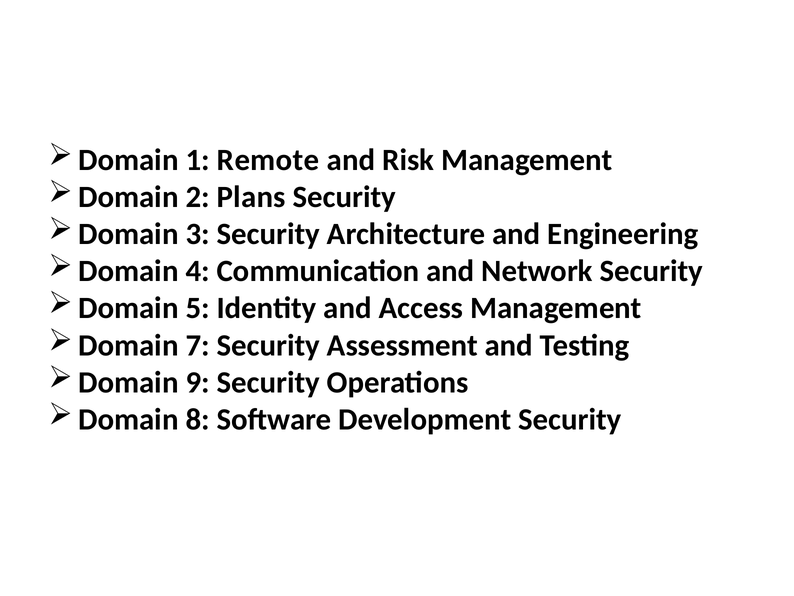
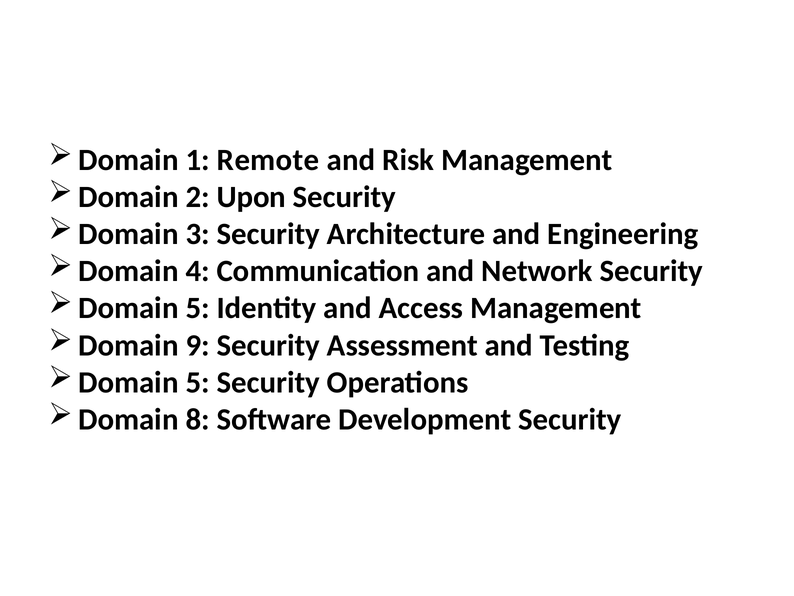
Plans: Plans -> Upon (251, 197)
7: 7 -> 9 (198, 345)
9: 9 -> 5 (198, 382)
